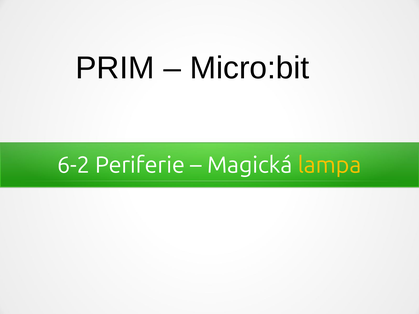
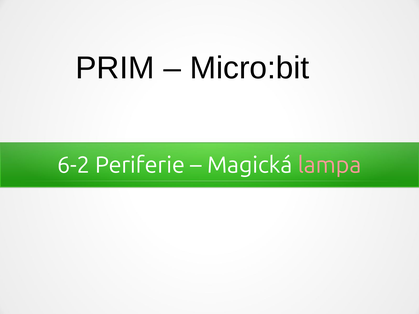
lampa colour: yellow -> pink (330, 165)
